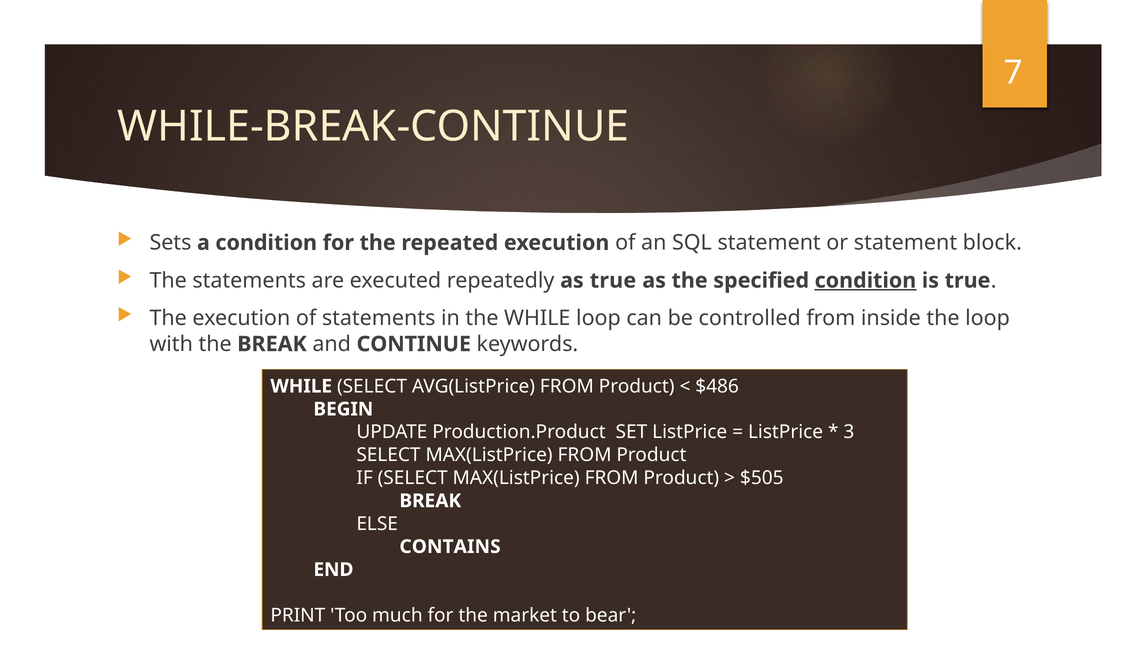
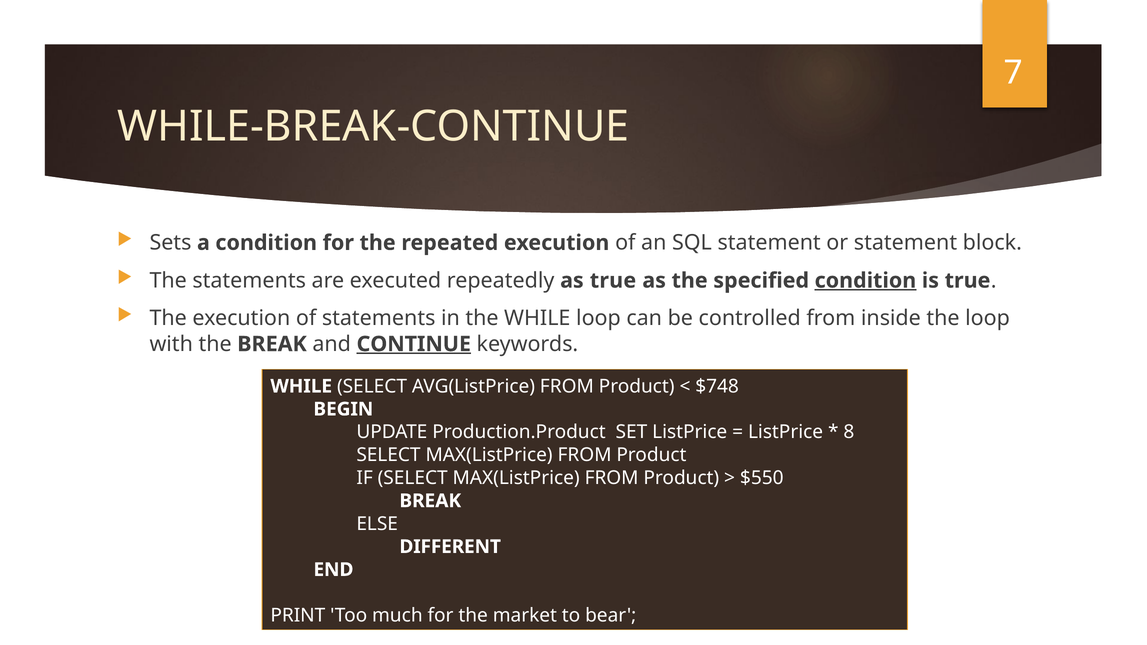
CONTINUE underline: none -> present (414, 344)
$486: $486 -> $748 (717, 386)
3: 3 -> 8 (849, 432)
$505: $505 -> $550 (762, 478)
CONTAINS: CONTAINS -> DIFFERENT (450, 547)
